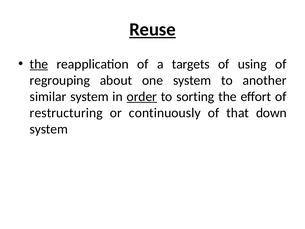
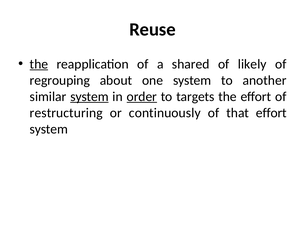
Reuse underline: present -> none (152, 30)
targets: targets -> shared (191, 64)
using: using -> likely (252, 64)
system underline: none -> present (89, 97)
sorting: sorting -> targets (195, 97)
that down: down -> effort (271, 113)
